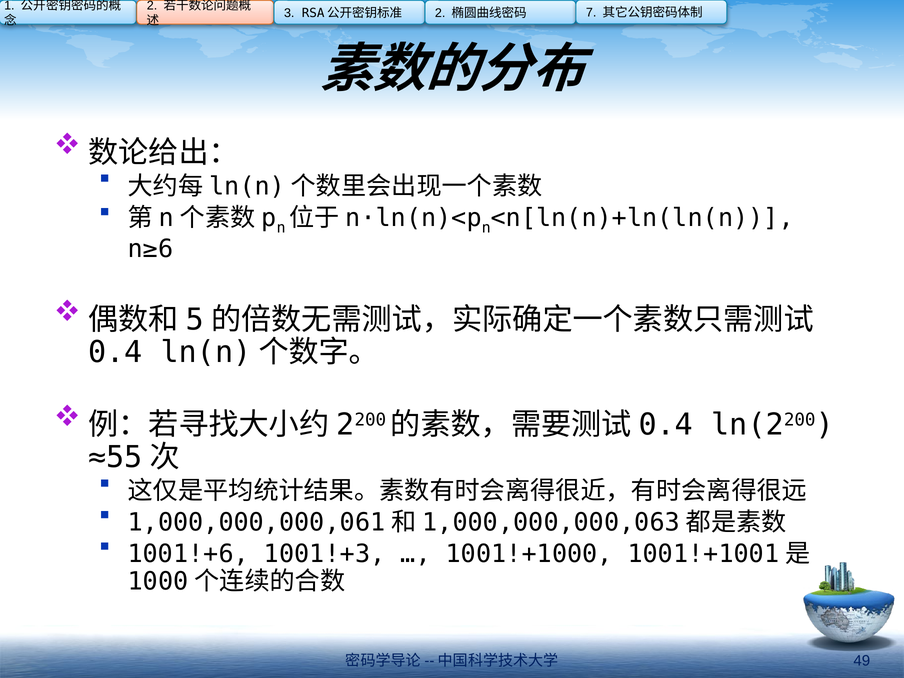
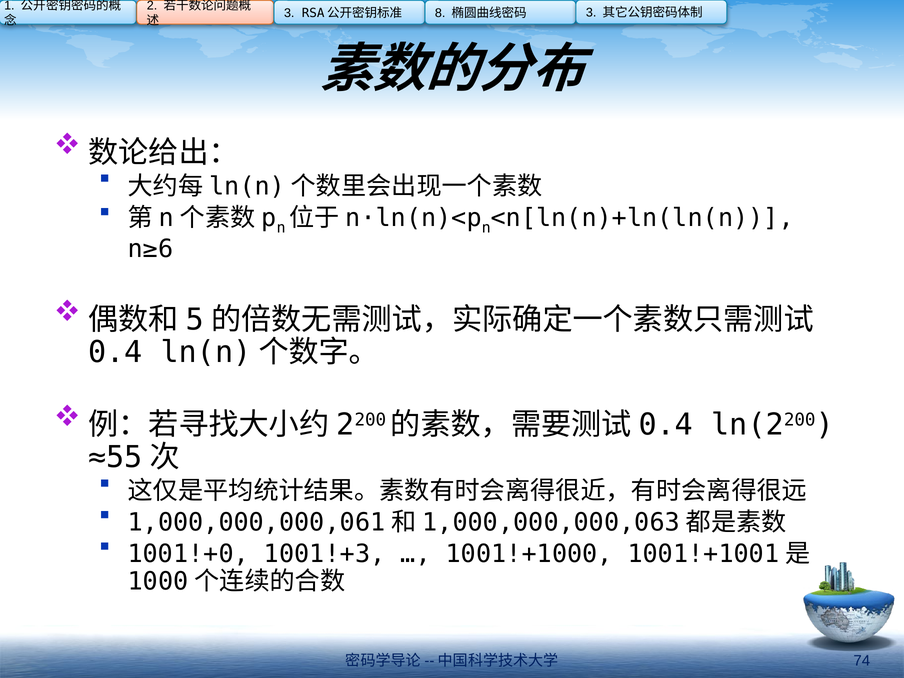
2: 2 -> 8 (440, 13)
7: 7 -> 3 (591, 13)
1001!+6: 1001!+6 -> 1001!+0 (188, 554)
49: 49 -> 74 (862, 661)
